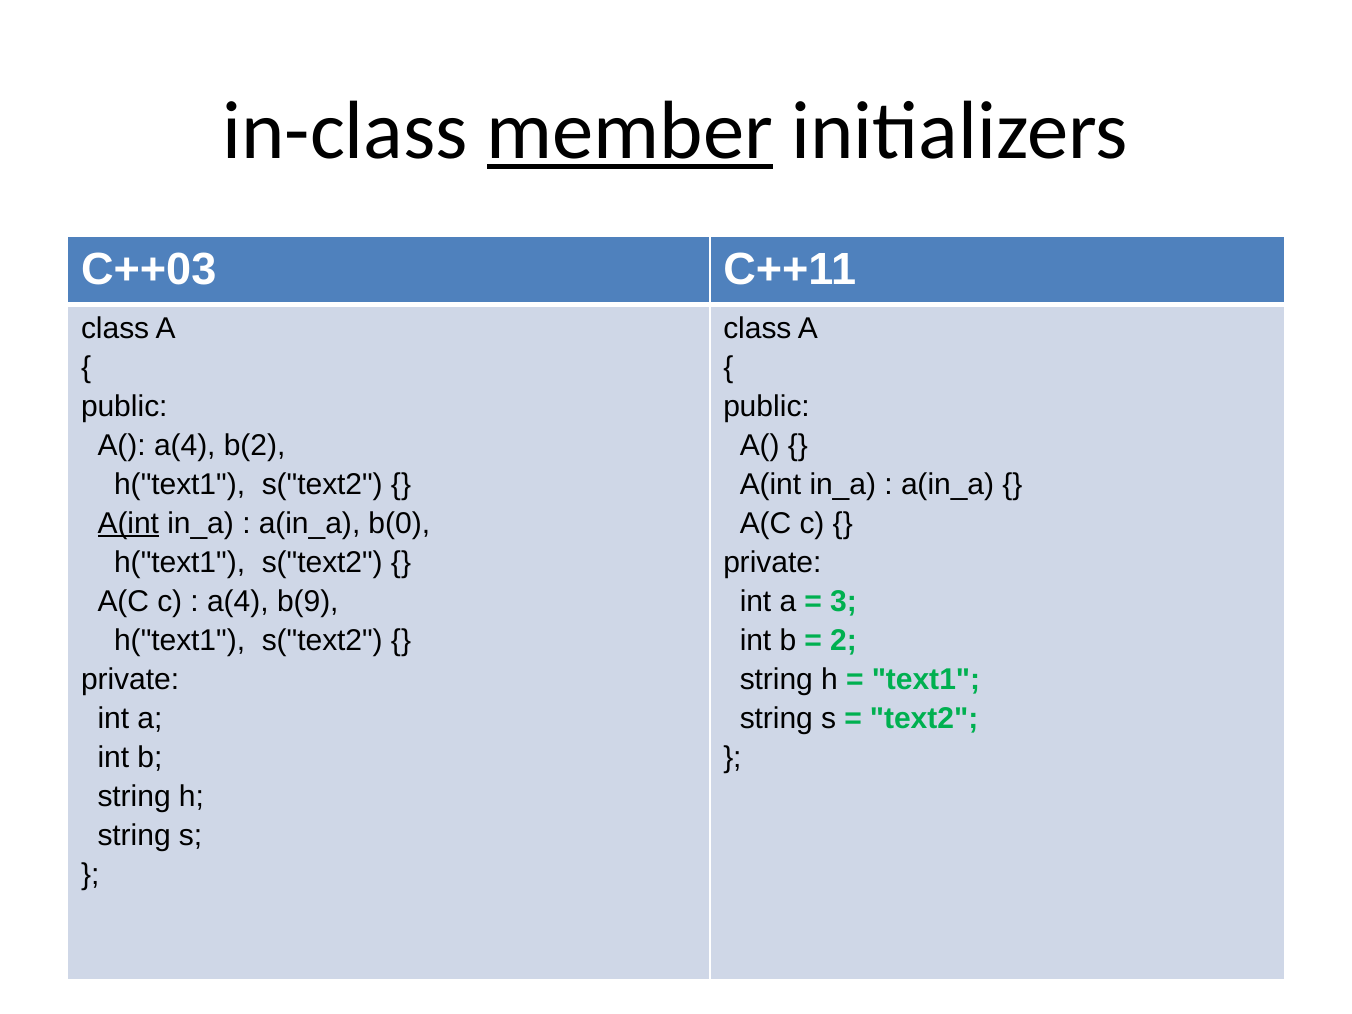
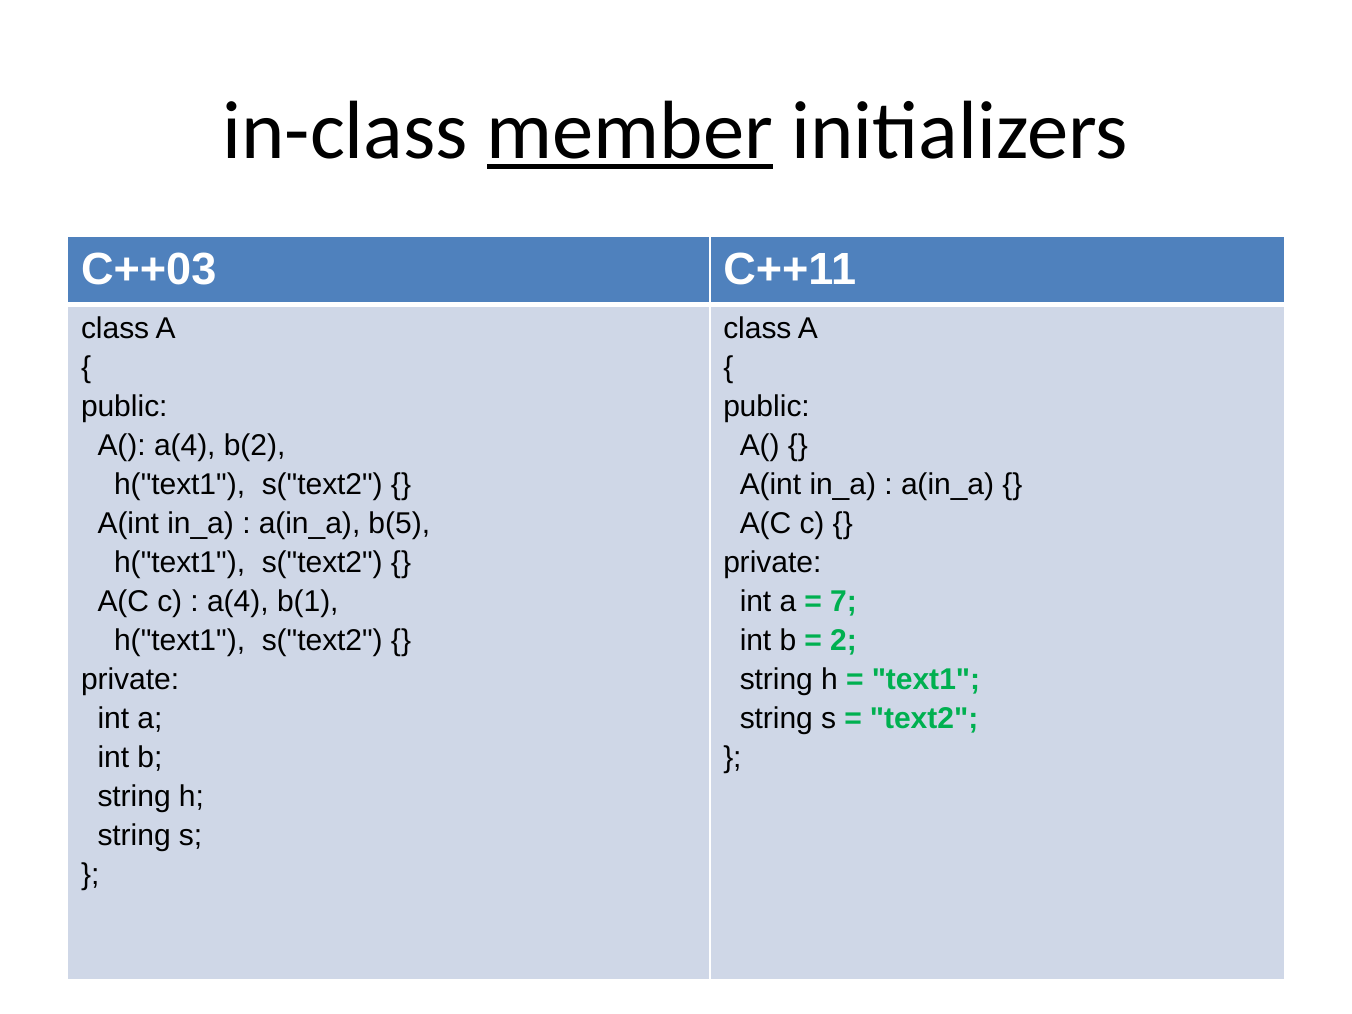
A(int underline: present -> none (128, 523)
b(0: b(0 -> b(5 (399, 523)
b(9: b(9 -> b(1 (308, 601)
3: 3 -> 7 (843, 601)
